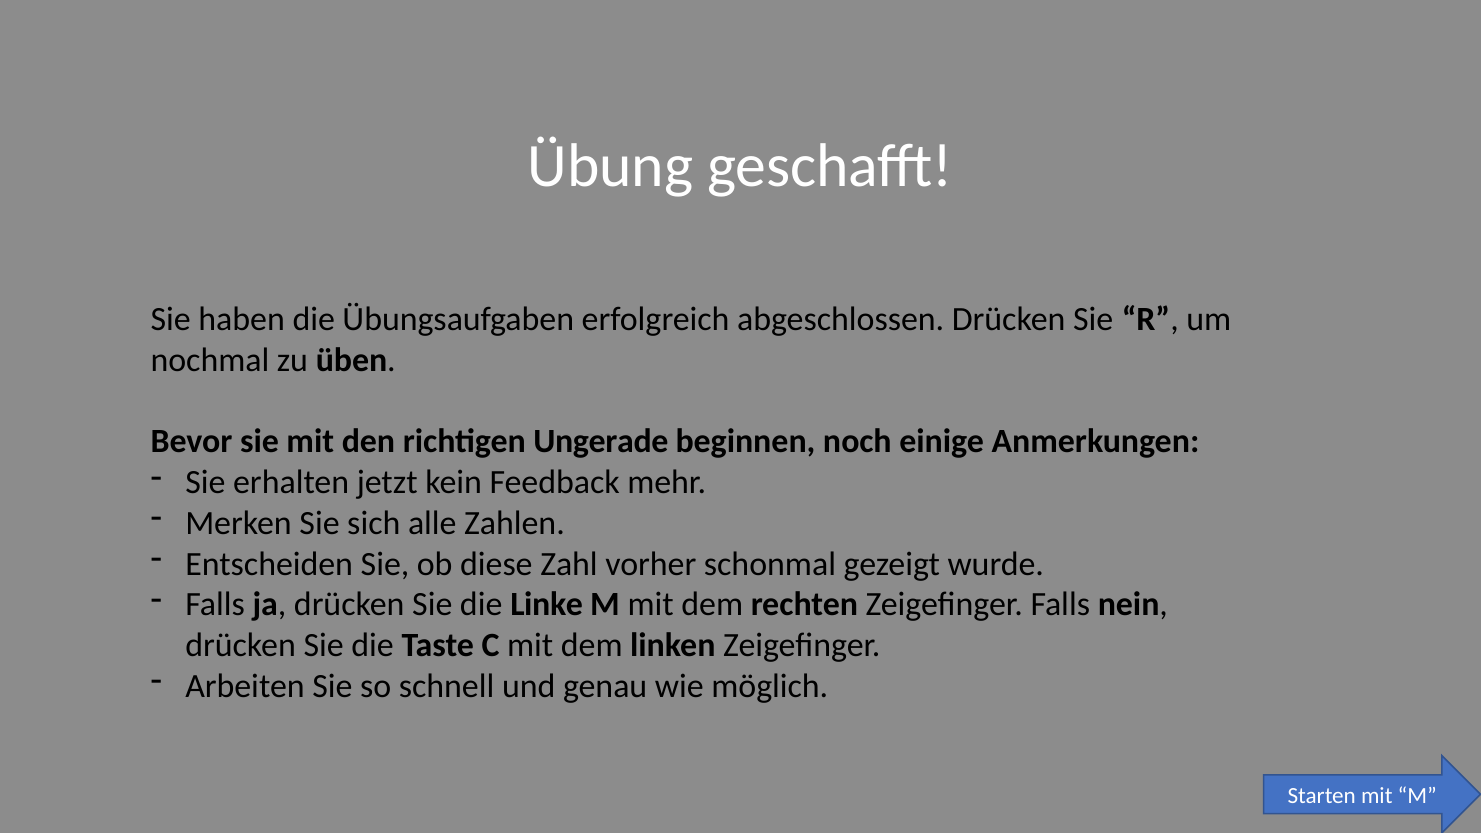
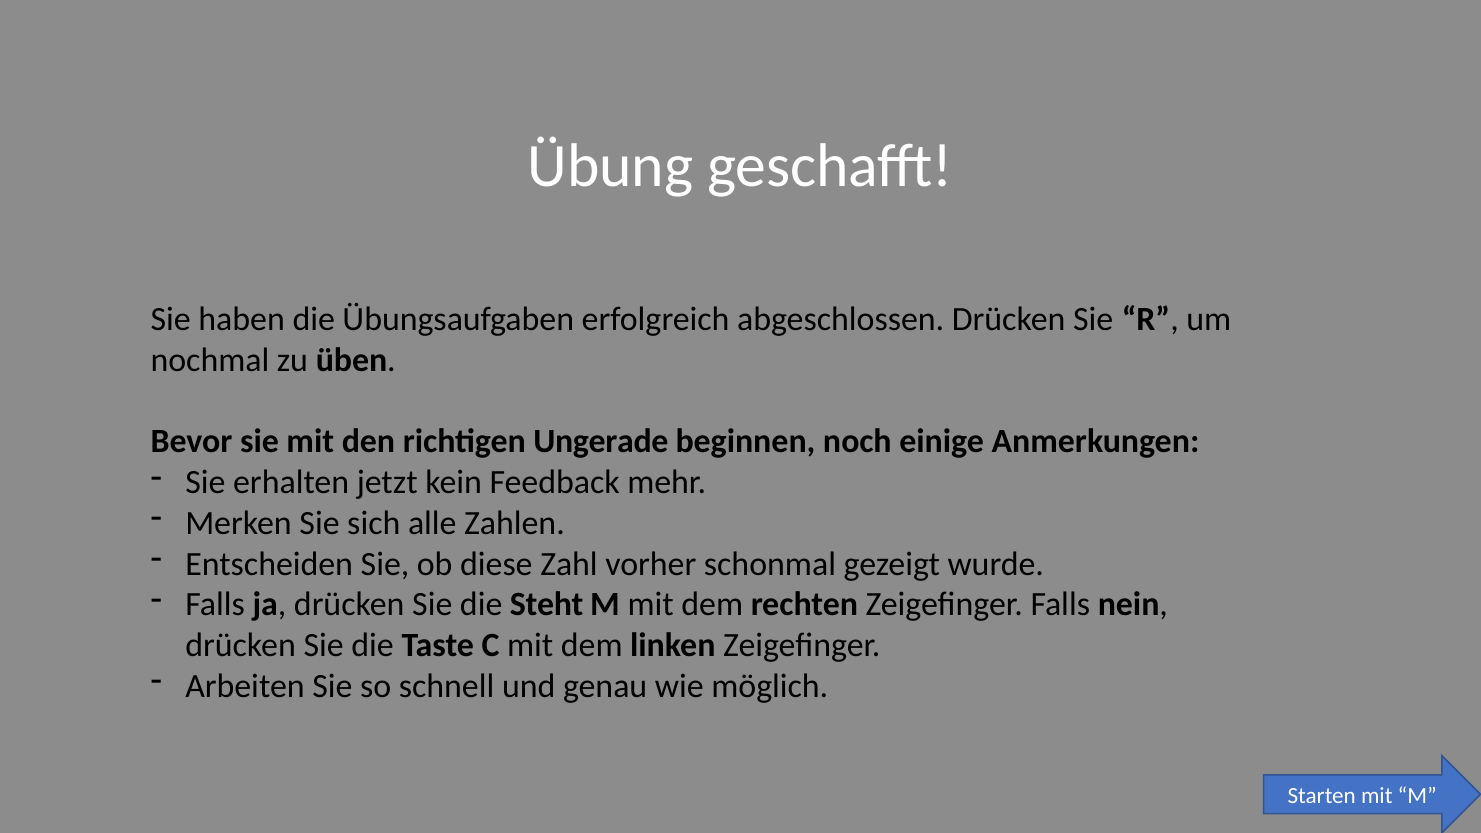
Linke: Linke -> Steht (547, 605)
